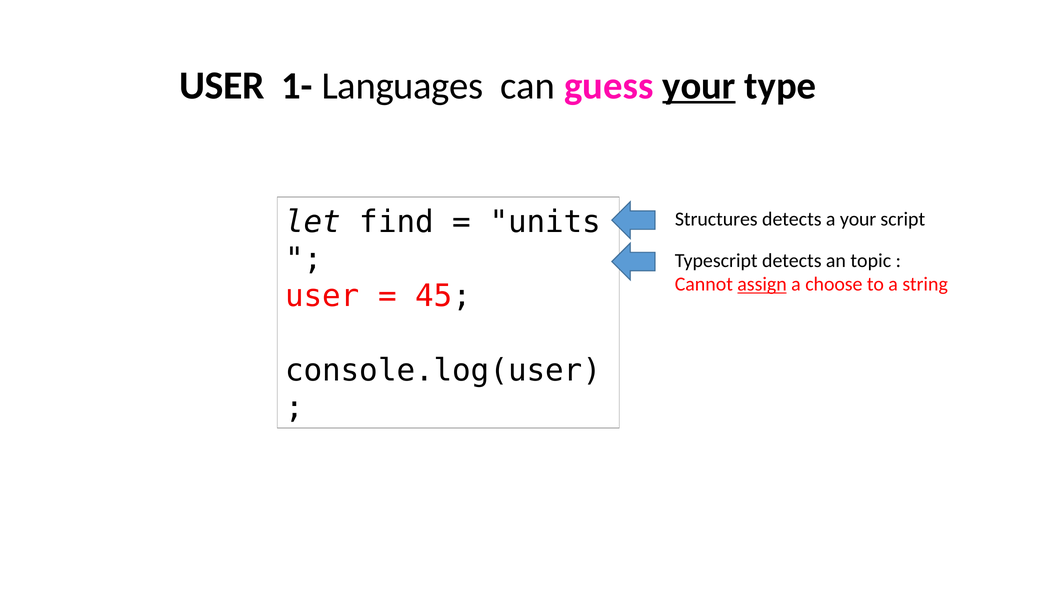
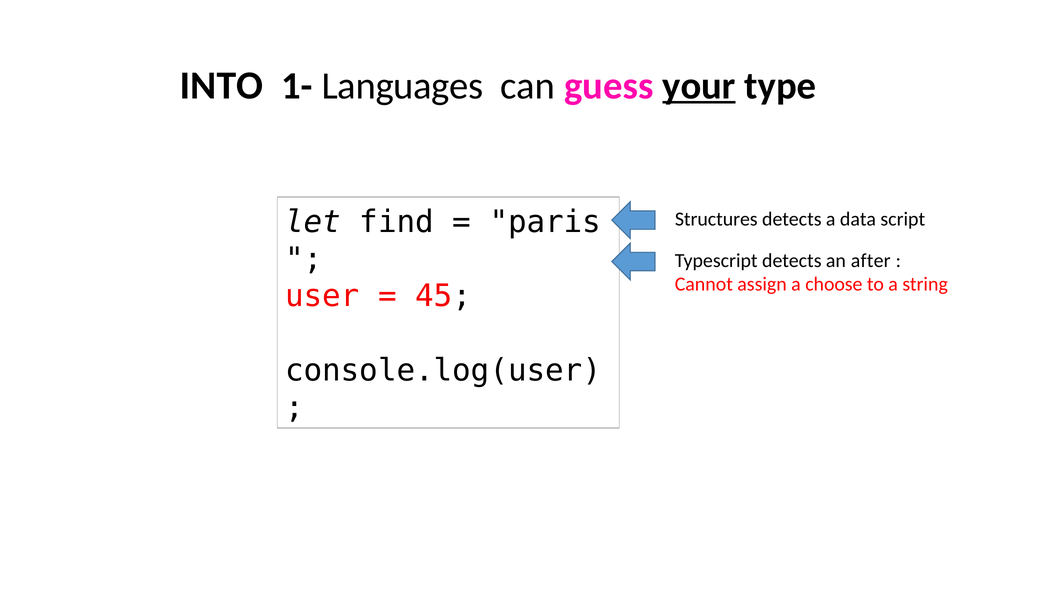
USER: USER -> INTO (222, 85)
units: units -> paris (545, 222)
a your: your -> data (858, 219)
topic: topic -> after (871, 260)
assign underline: present -> none (762, 284)
